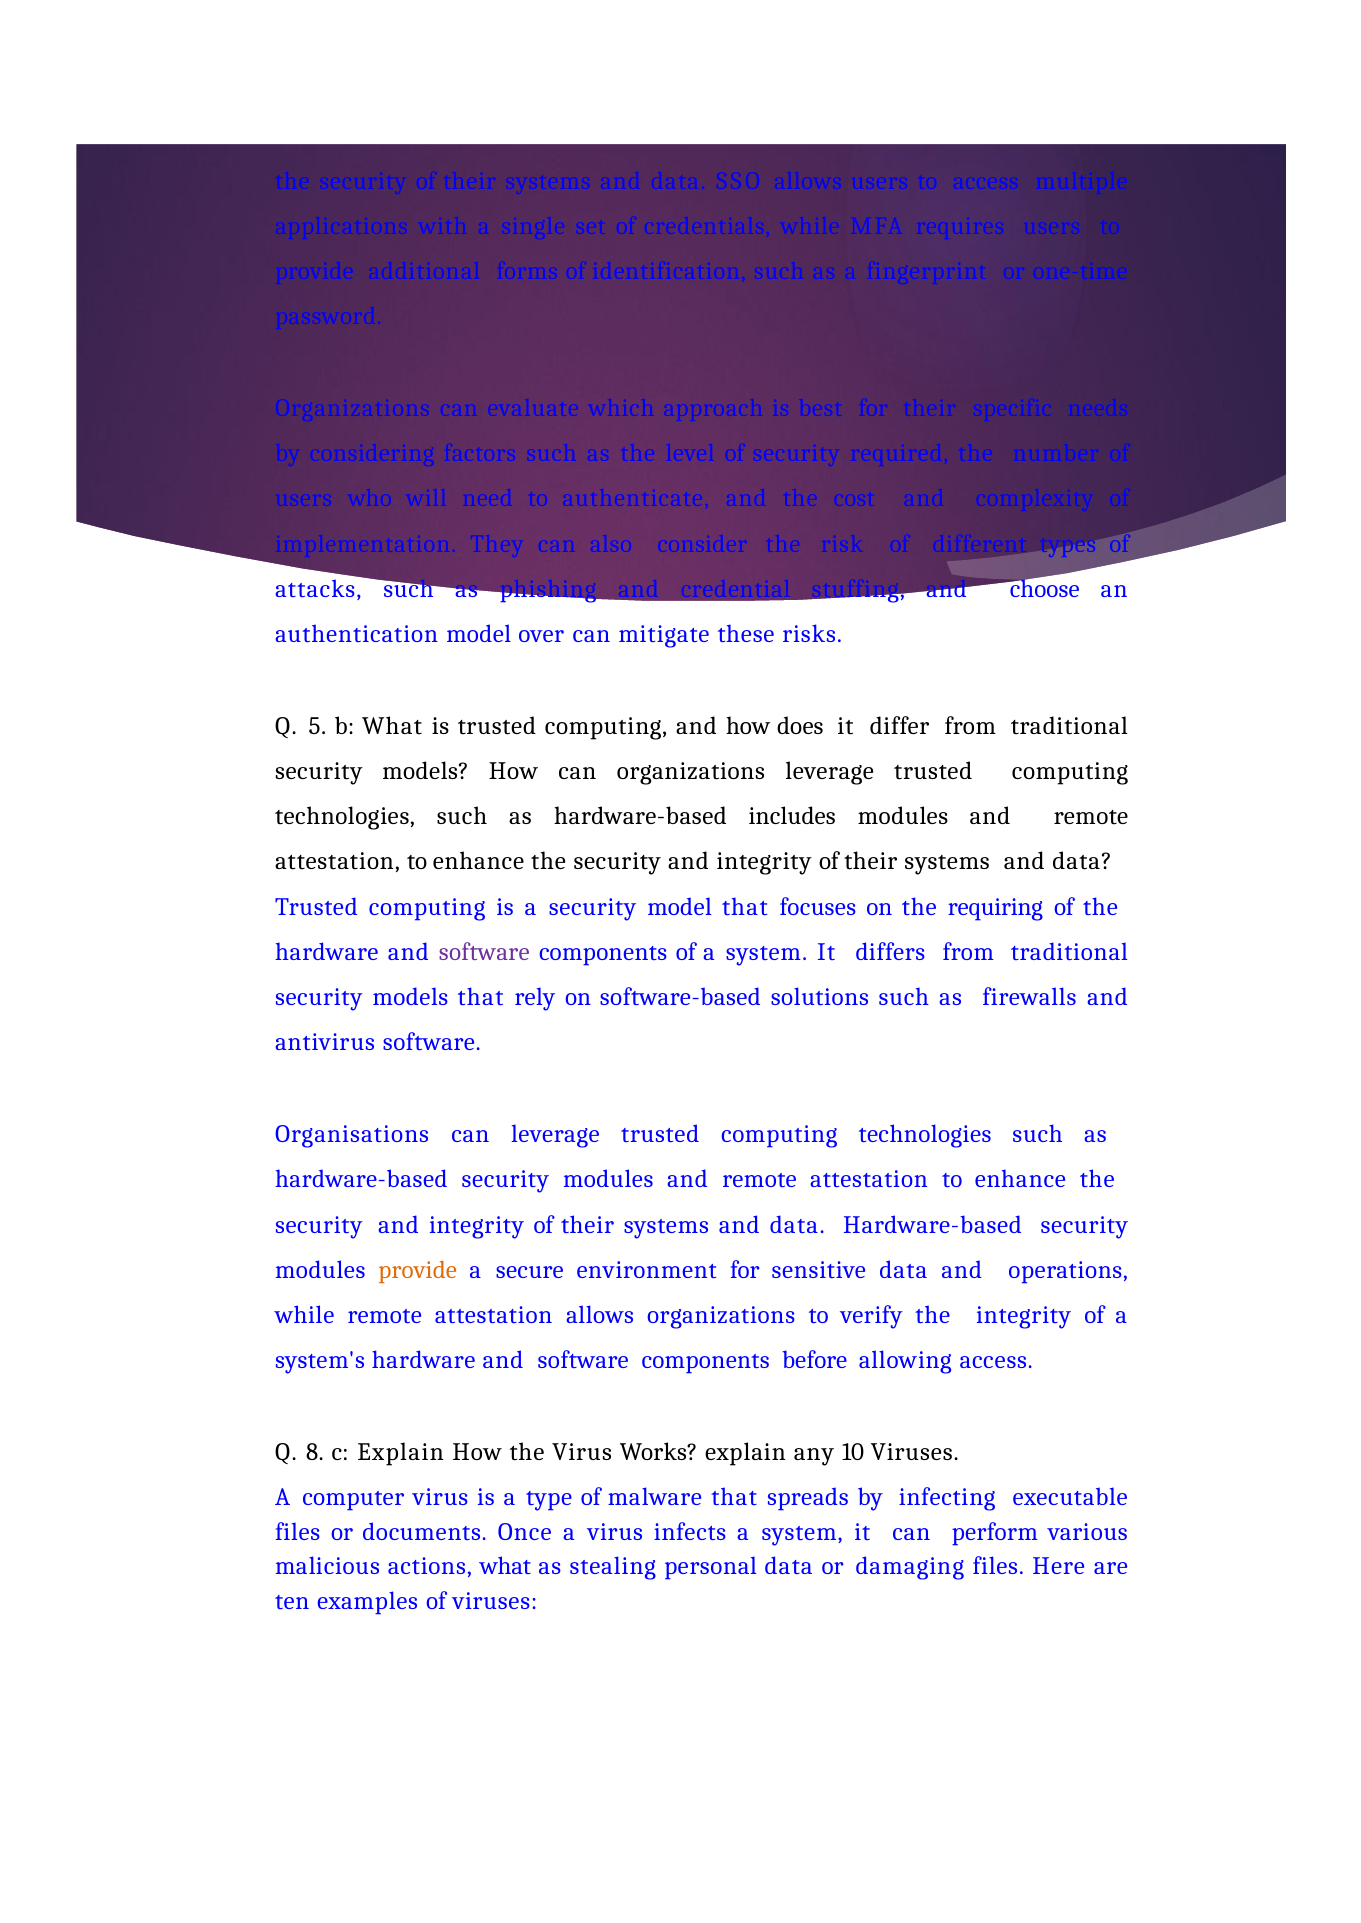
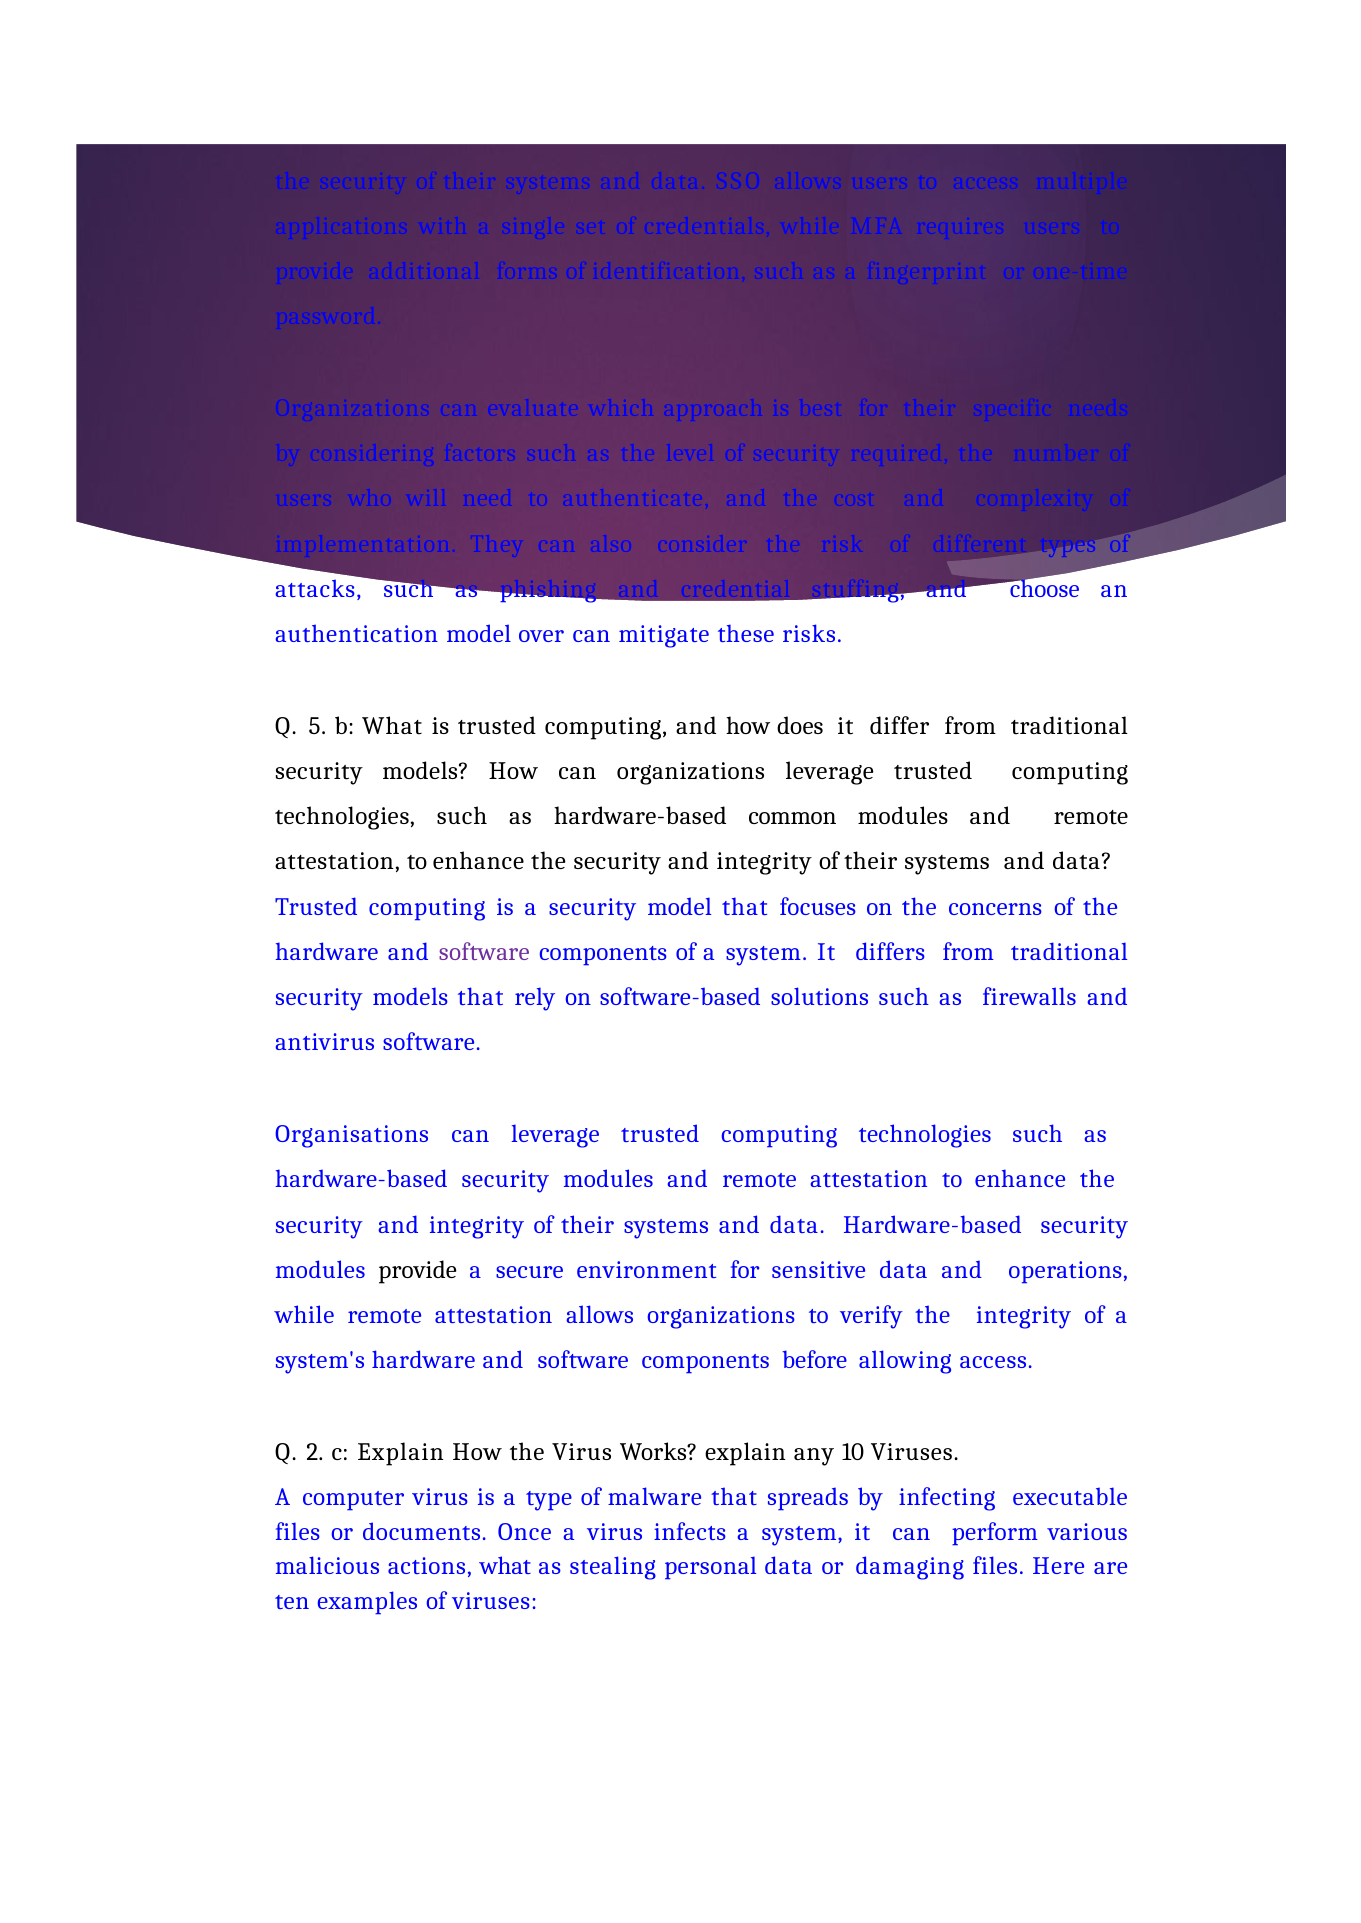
includes: includes -> common (792, 816)
requiring: requiring -> concerns (995, 907)
provide colour: orange -> black (418, 1270)
8: 8 -> 2 (315, 1452)
